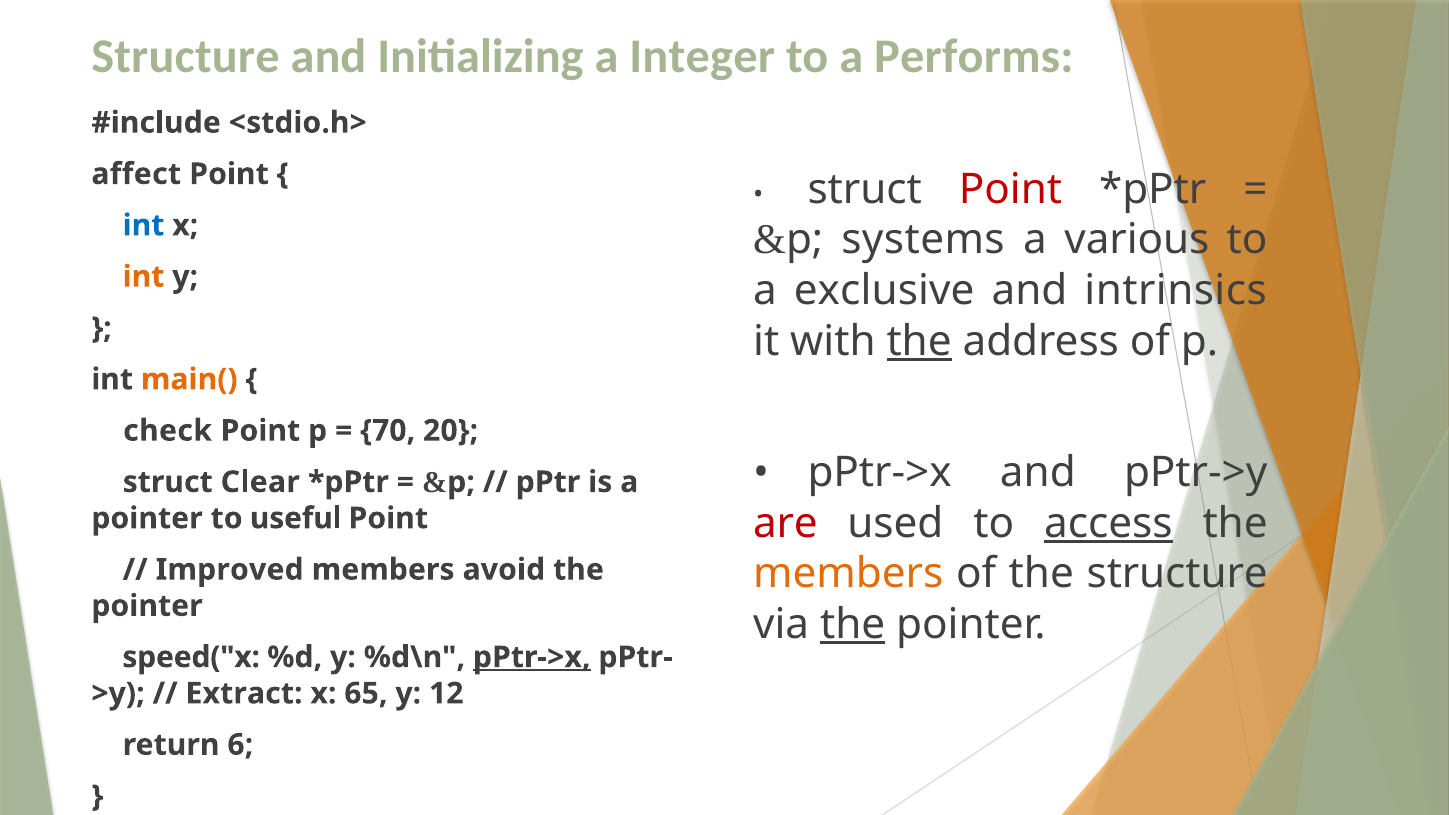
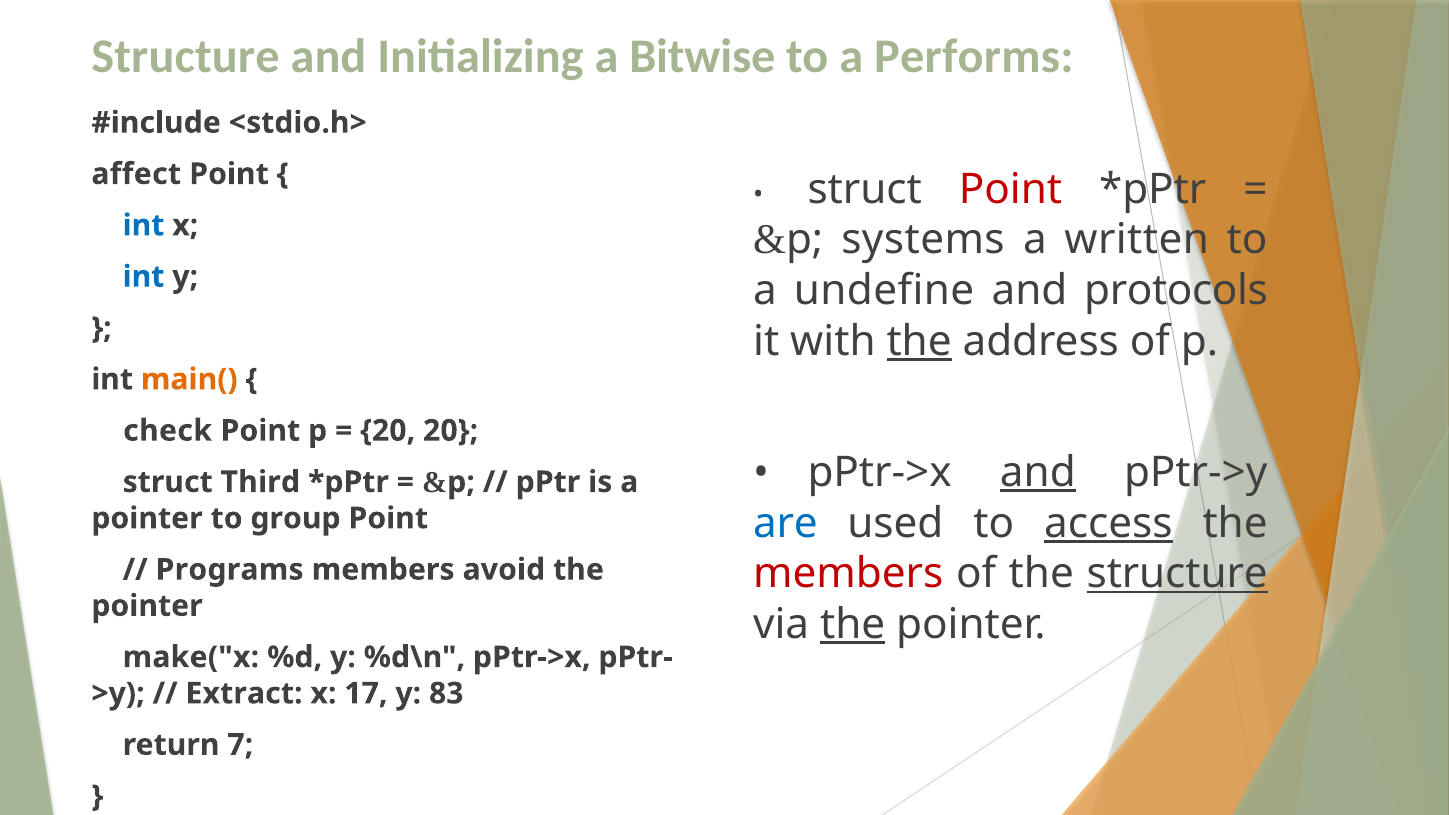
Integer: Integer -> Bitwise (702, 56)
various: various -> written (1137, 240)
int colour: orange -> blue (144, 277)
exclusive: exclusive -> undefine (884, 290)
intrinsics: intrinsics -> protocols (1176, 290)
70: 70 -> 20 (388, 431)
and underline: none -> present (1038, 473)
Clear: Clear -> Third (260, 482)
are colour: red -> blue (785, 523)
useful: useful -> group (296, 518)
members colour: orange -> red (848, 574)
structure underline: none -> present (1177, 574)
Improved: Improved -> Programs (230, 570)
speed("x: speed("x -> make("x (191, 657)
pPtr->x underline: present -> none (532, 657)
65: 65 -> 17 (366, 694)
12: 12 -> 83 (446, 694)
6: 6 -> 7 (240, 745)
